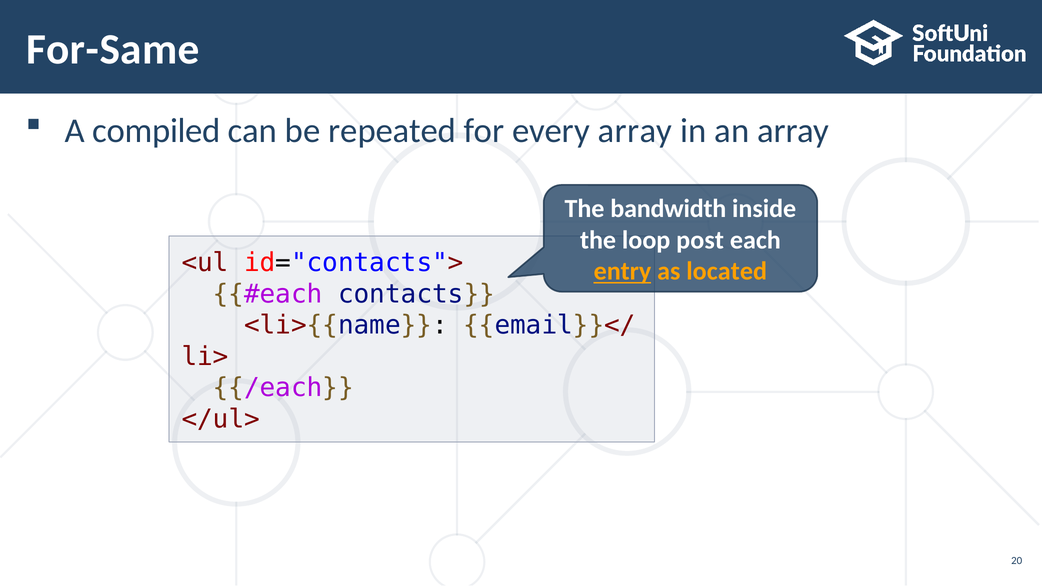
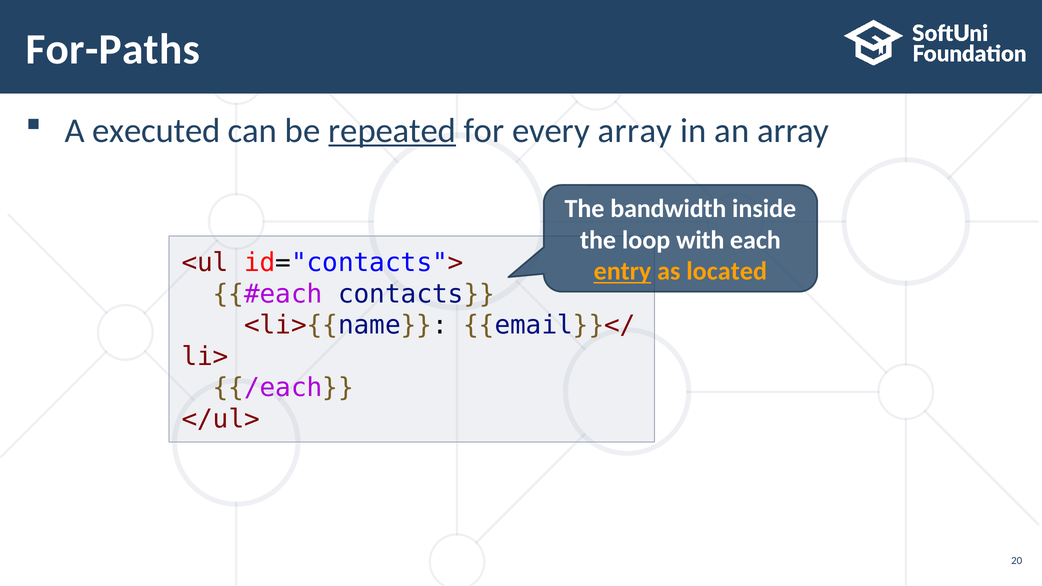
For-Same: For-Same -> For-Paths (113, 49)
compiled: compiled -> executed (156, 131)
repeated underline: none -> present (392, 131)
post: post -> with (700, 240)
